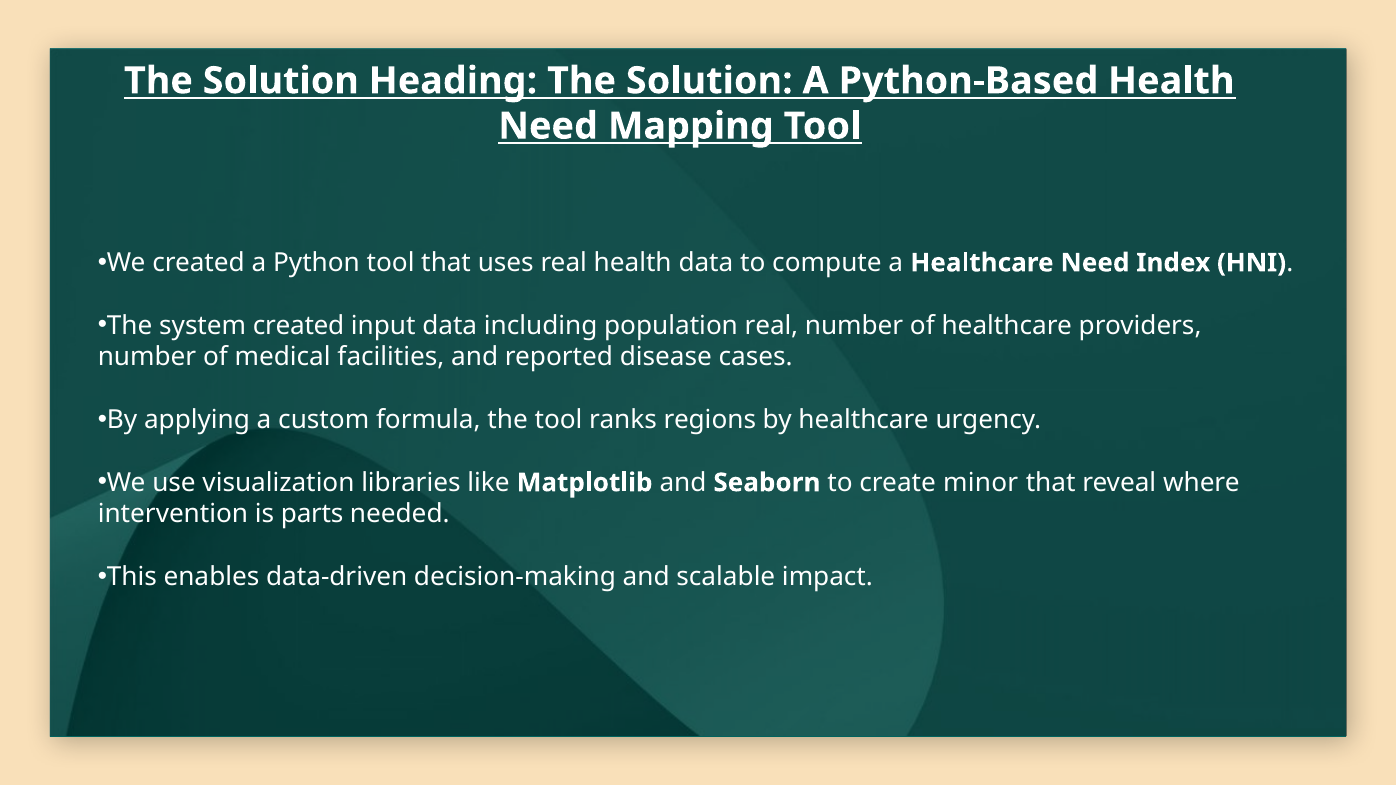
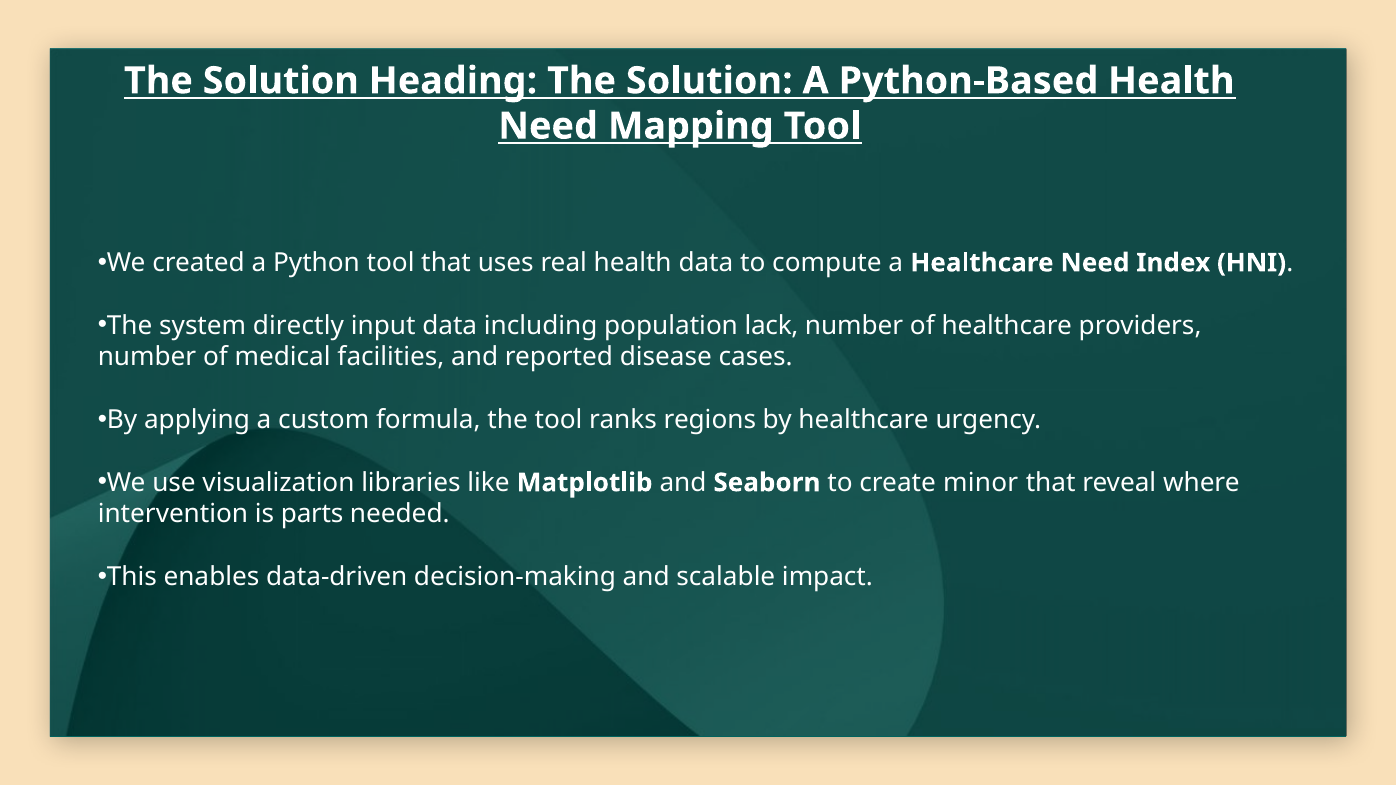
system created: created -> directly (298, 326)
population real: real -> lack (772, 326)
